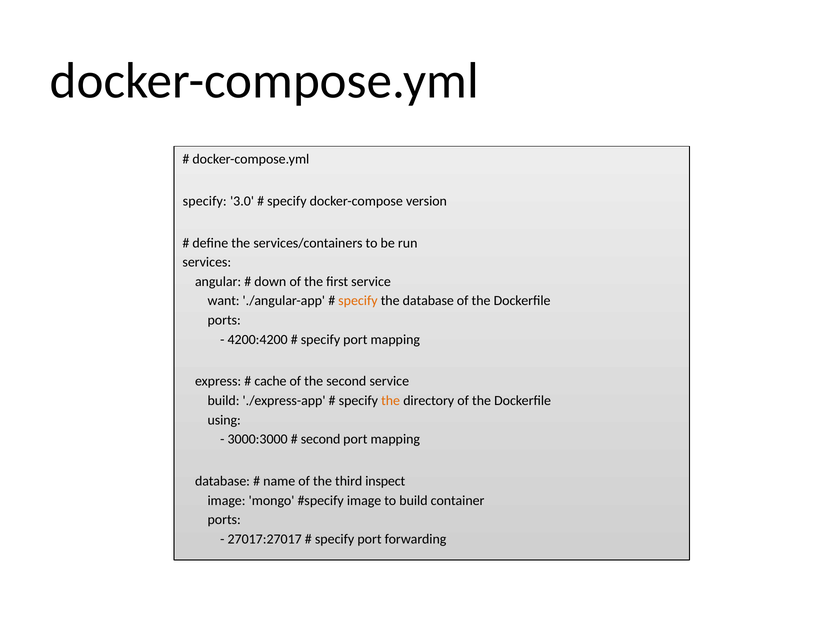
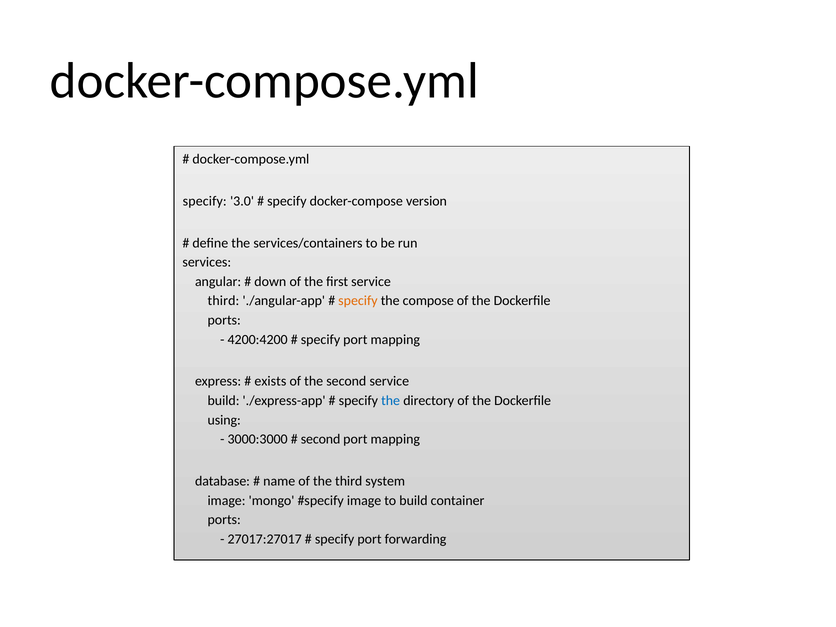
want: want -> third (223, 301)
the database: database -> compose (428, 301)
cache: cache -> exists (270, 381)
the colour: orange -> blue (391, 401)
inspect: inspect -> system (385, 481)
